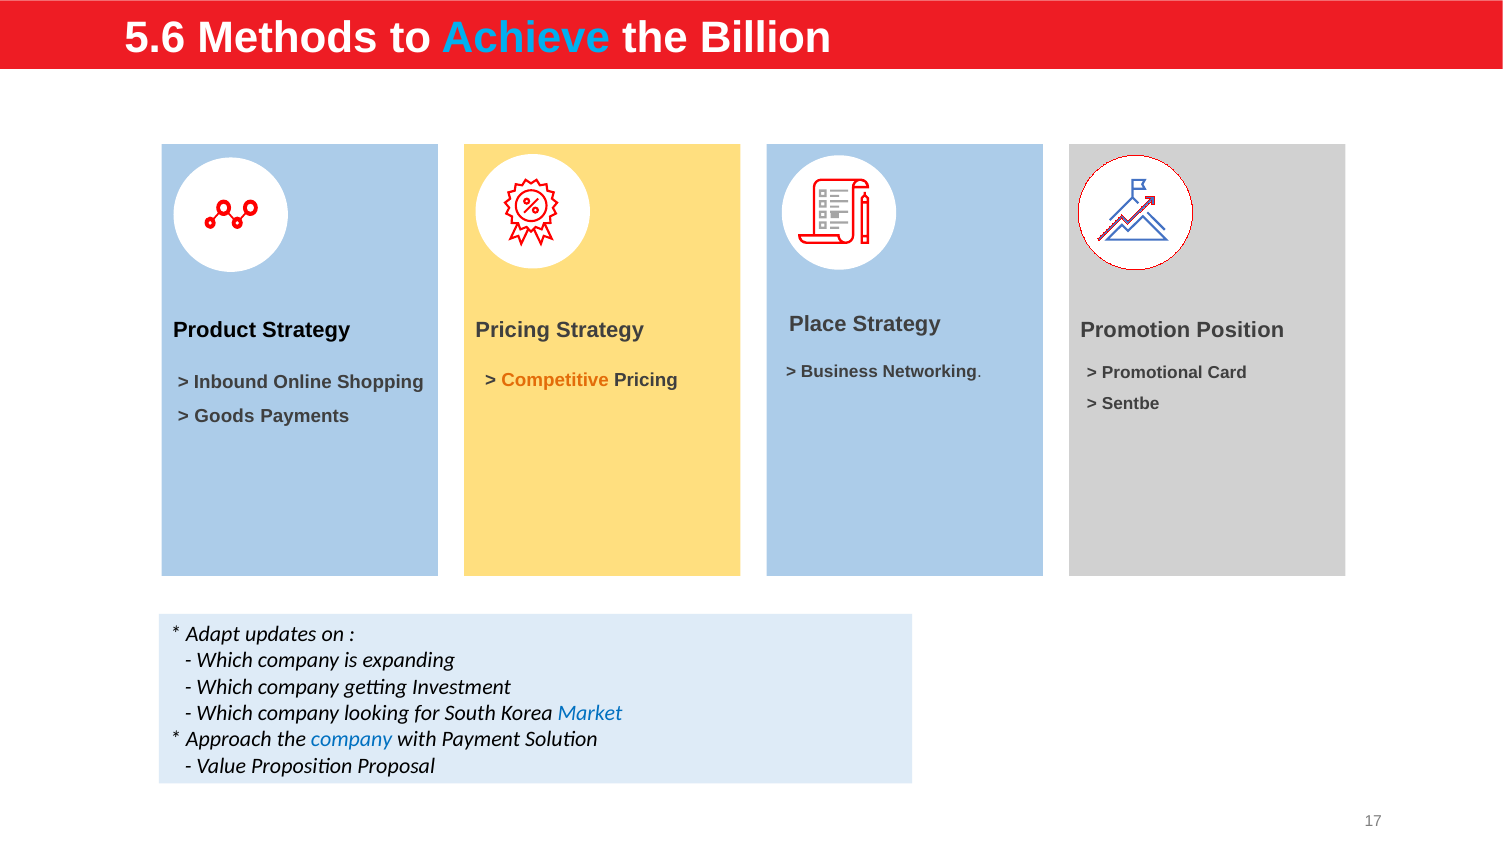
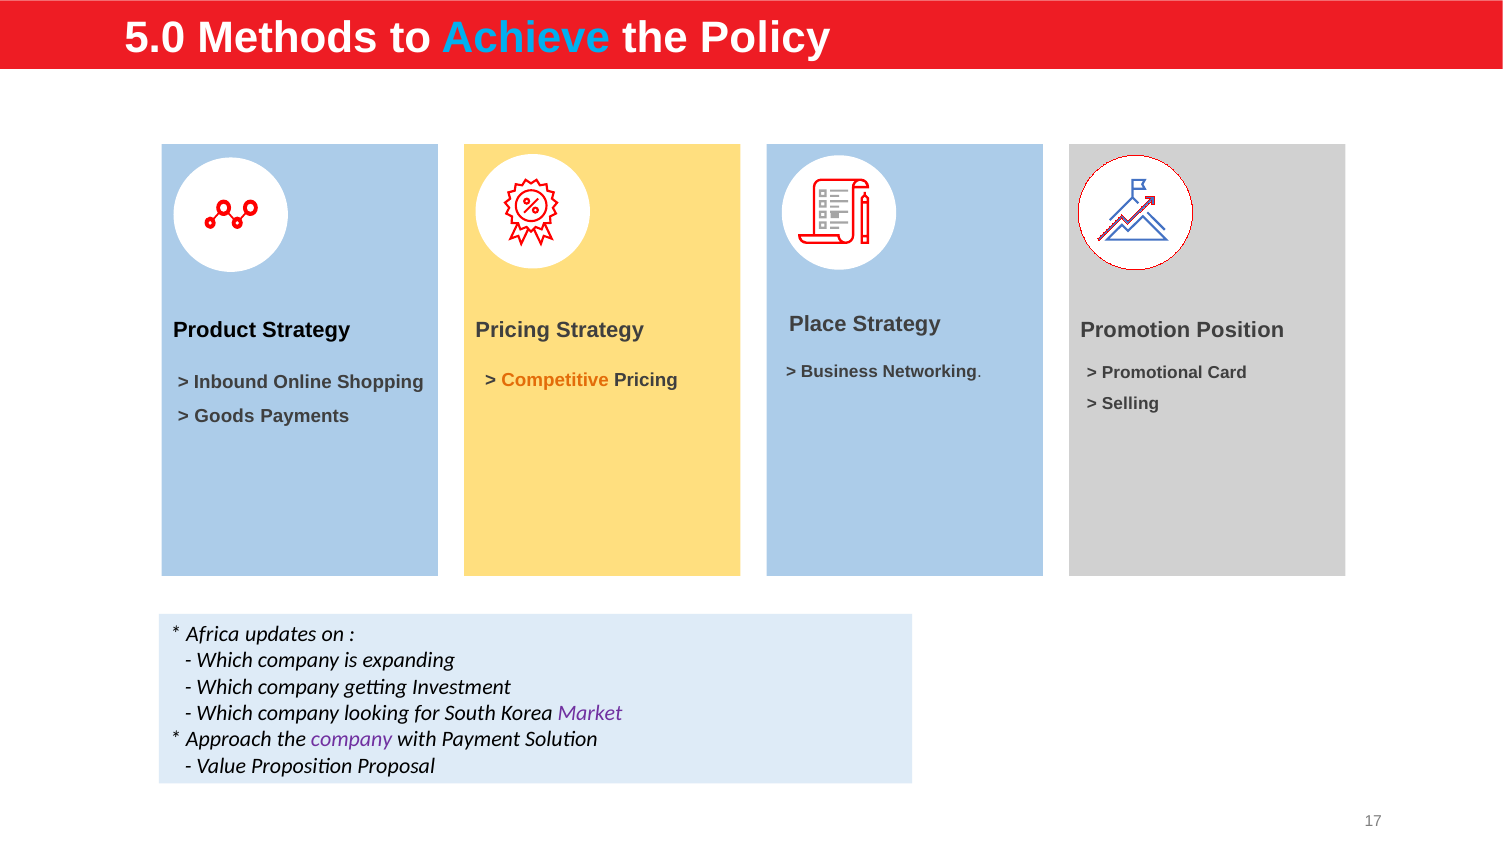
5.6: 5.6 -> 5.0 (155, 38)
Billion: Billion -> Policy (765, 38)
Sentbe: Sentbe -> Selling (1131, 404)
Adapt: Adapt -> Africa (213, 634)
Market colour: blue -> purple (590, 713)
company colour: blue -> purple (352, 739)
